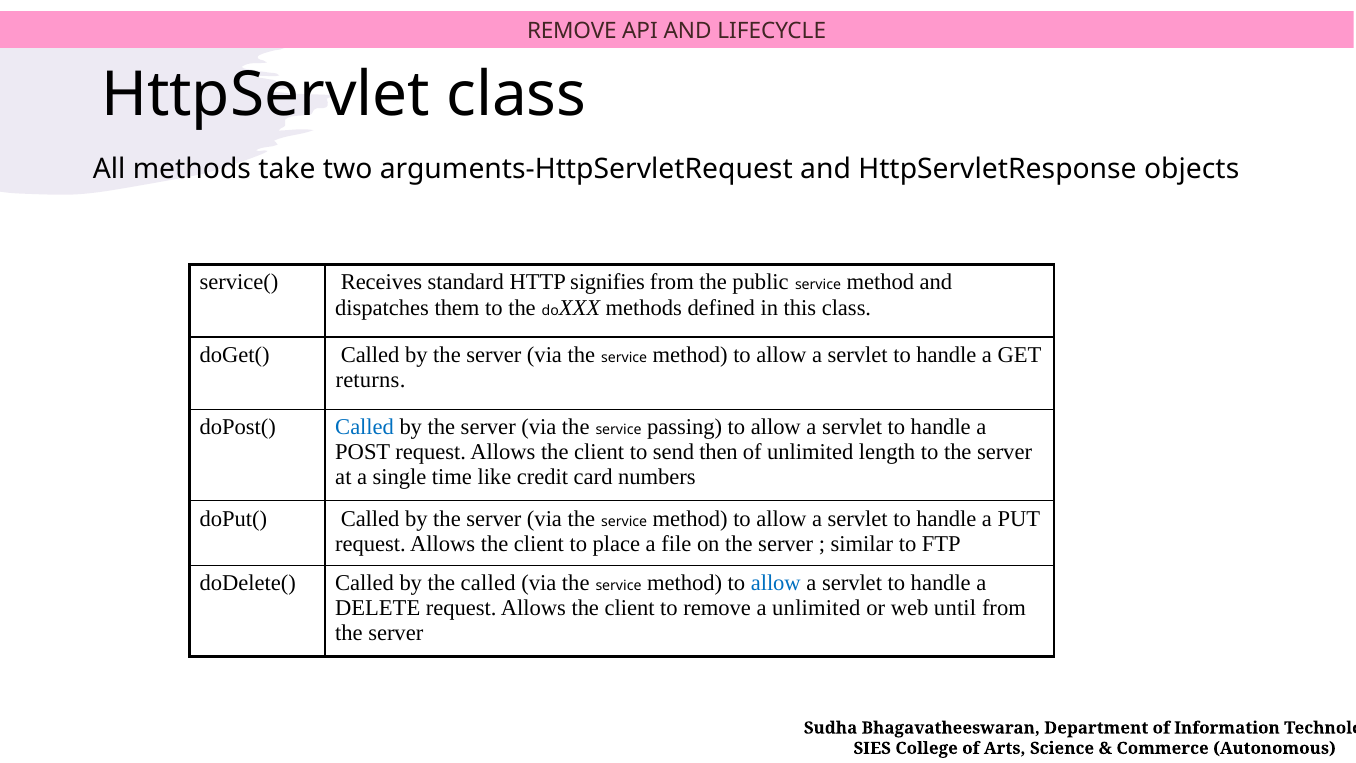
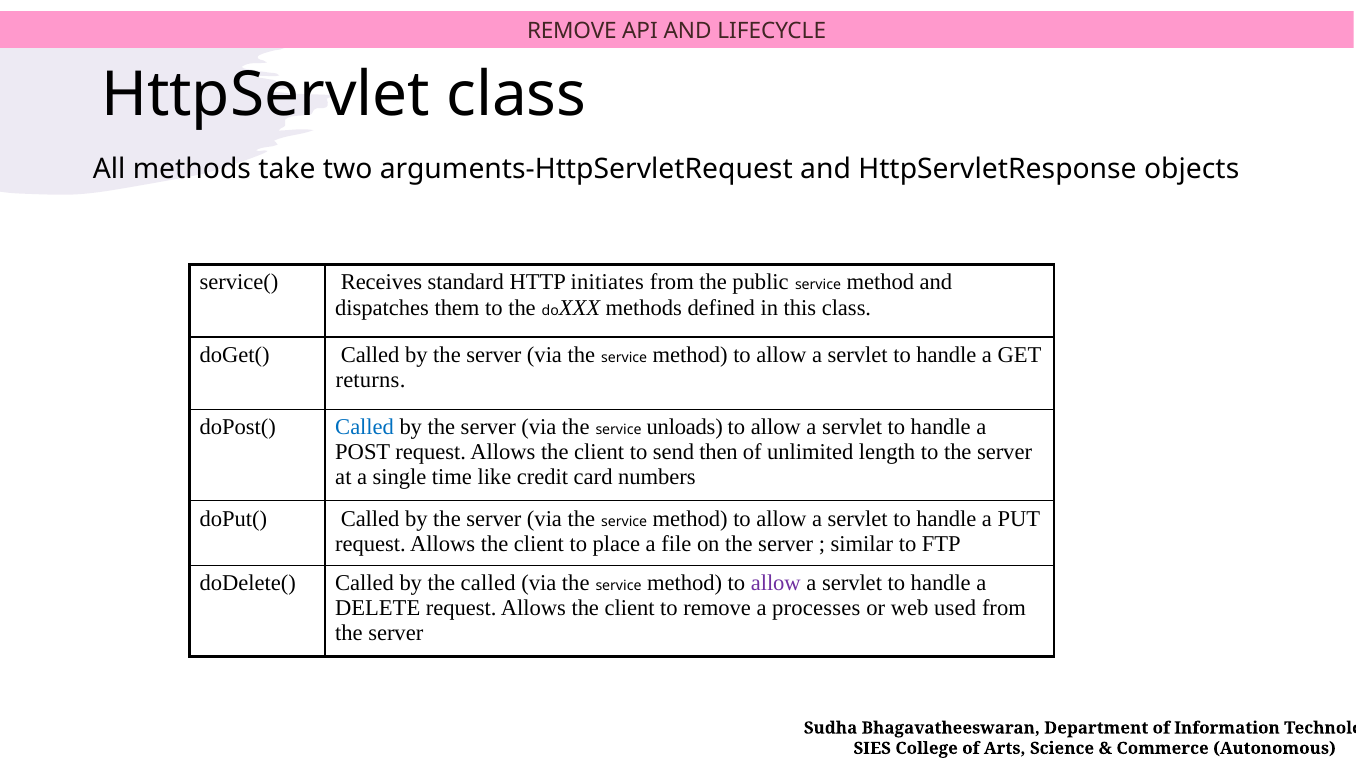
signifies: signifies -> initiates (607, 282)
passing: passing -> unloads (685, 427)
allow colour: blue -> purple (776, 583)
a unlimited: unlimited -> processes (816, 608)
until: until -> used (955, 608)
